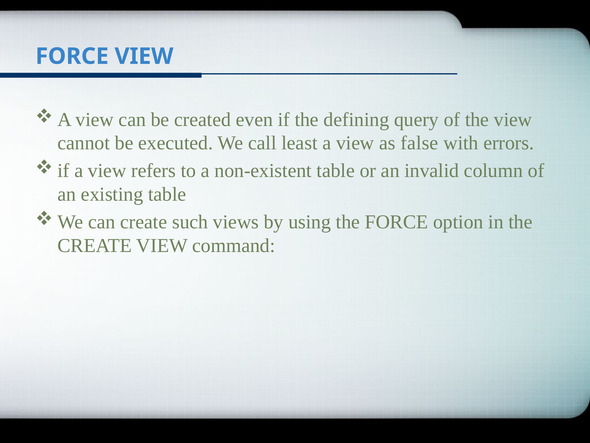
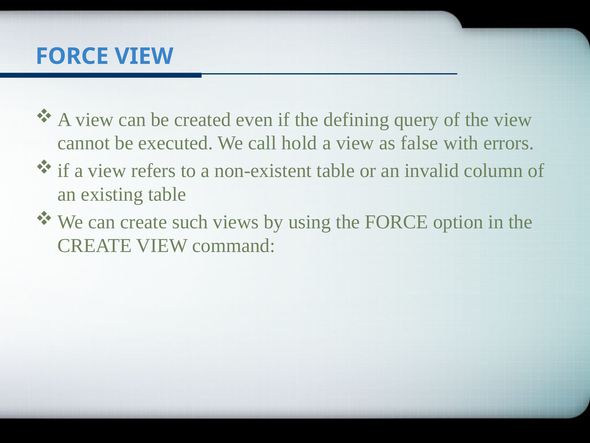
least: least -> hold (299, 143)
